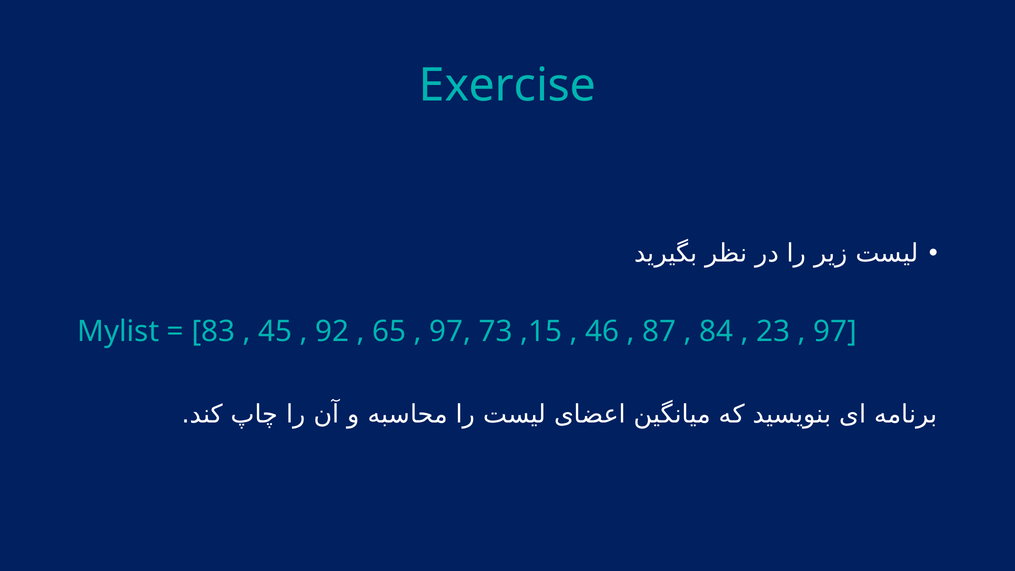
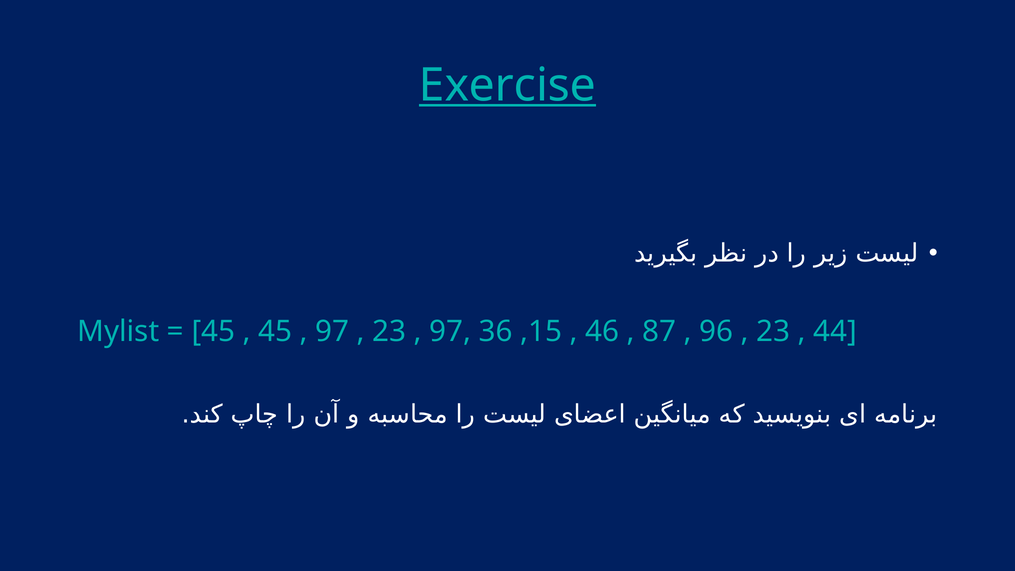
Exercise underline: none -> present (508, 85)
83: 83 -> 45 (213, 331)
92: 92 -> 97 (332, 331)
65: 65 -> 23 (389, 331)
73: 73 -> 36 (496, 331)
84: 84 -> 96 (716, 331)
97: 97 -> 44 (835, 331)
